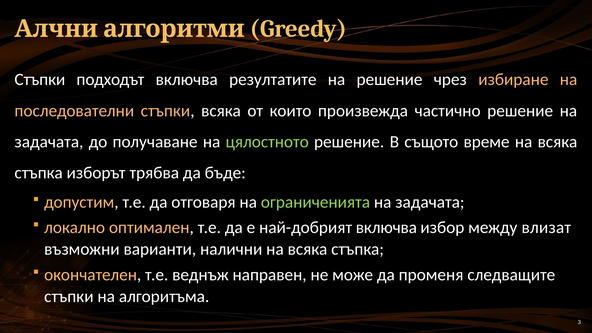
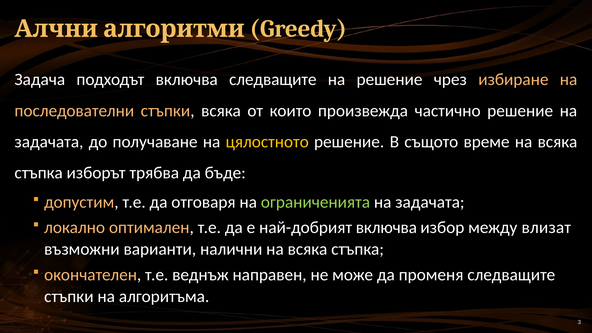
Стъпки: Стъпки -> Задача (40, 80)
включва резултатите: резултатите -> следващите (273, 80)
цялостното colour: light green -> yellow (267, 142)
